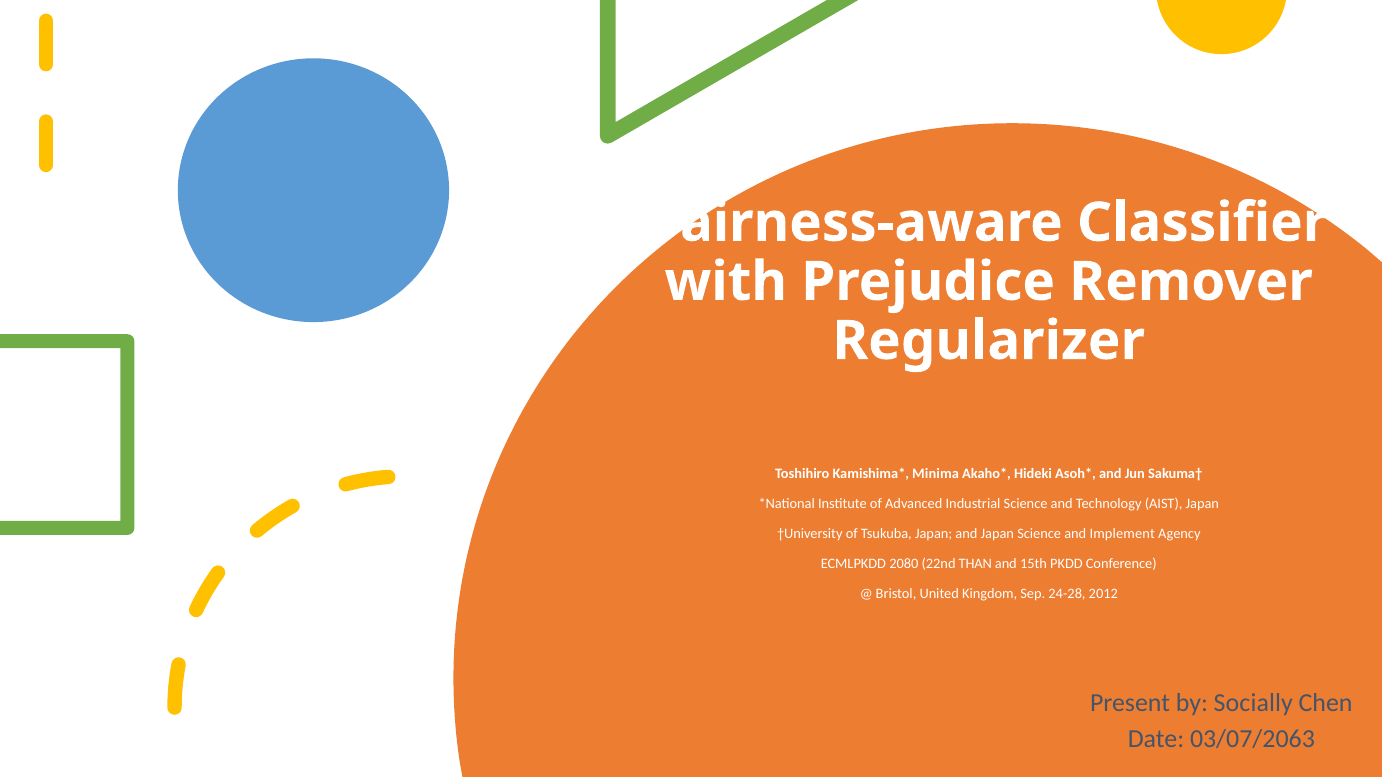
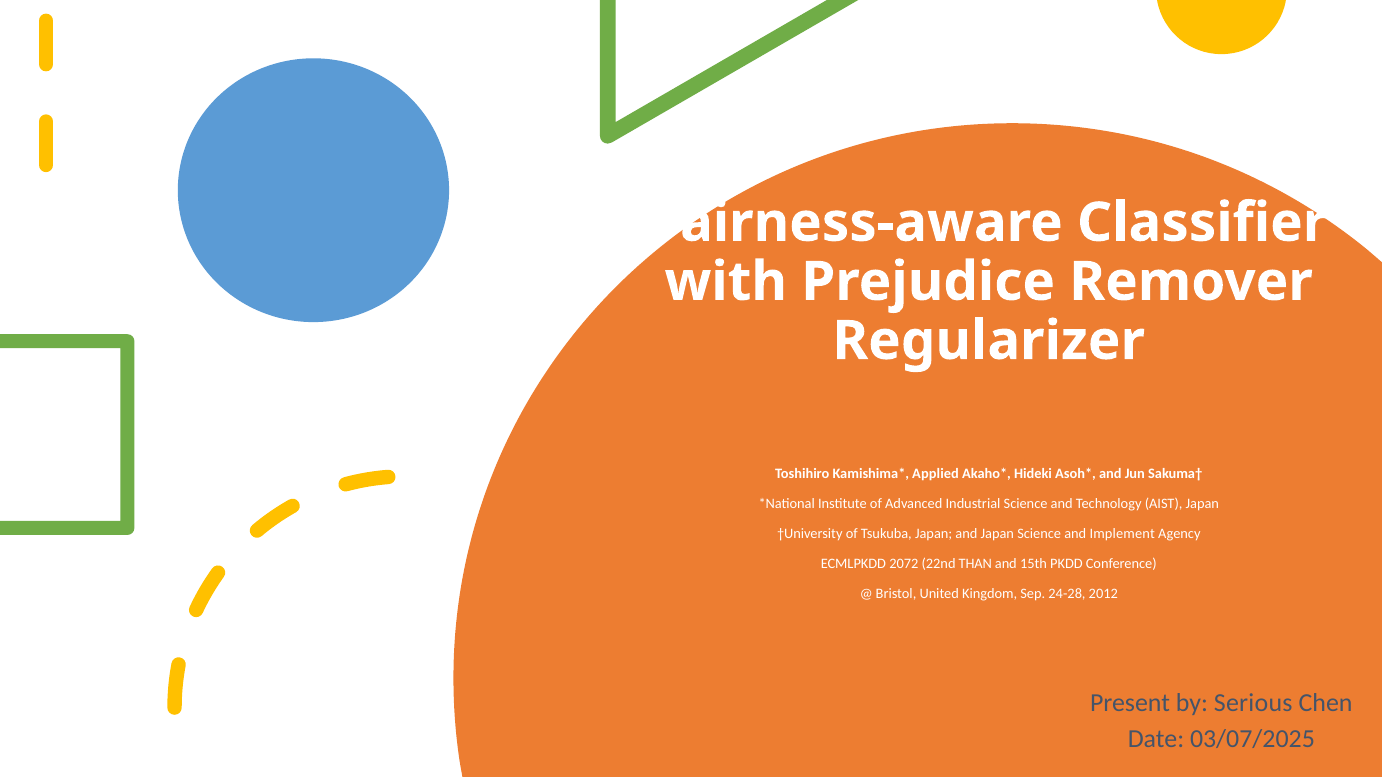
Minima: Minima -> Applied (936, 474)
2080: 2080 -> 2072 (904, 564)
Socially: Socially -> Serious (1253, 703)
03/07/2063: 03/07/2063 -> 03/07/2025 (1252, 739)
